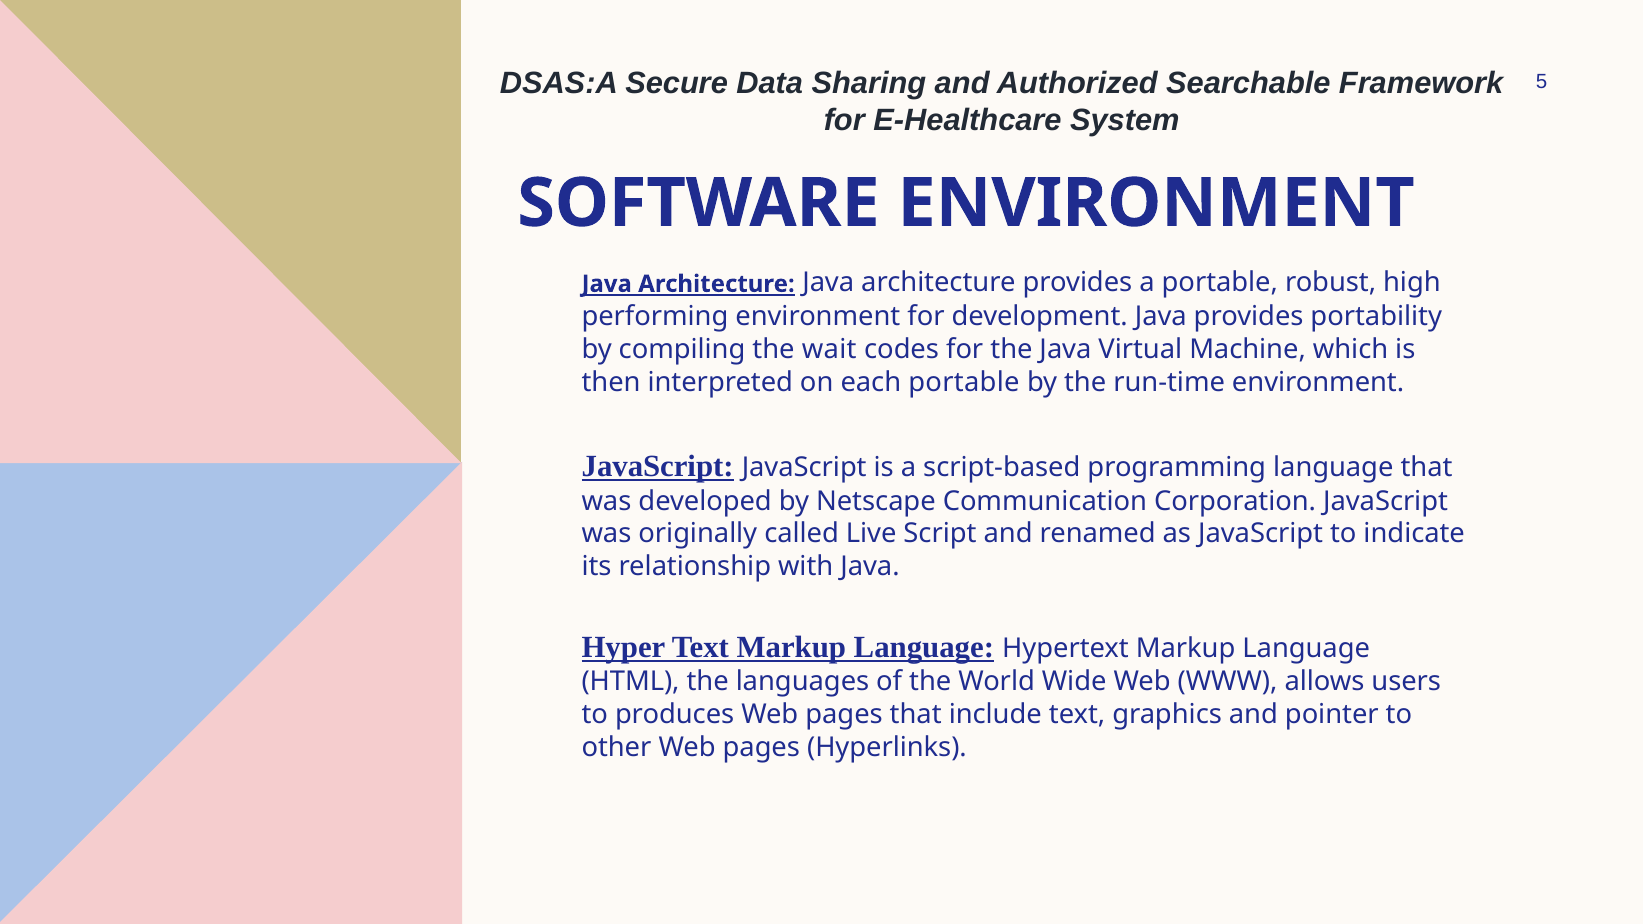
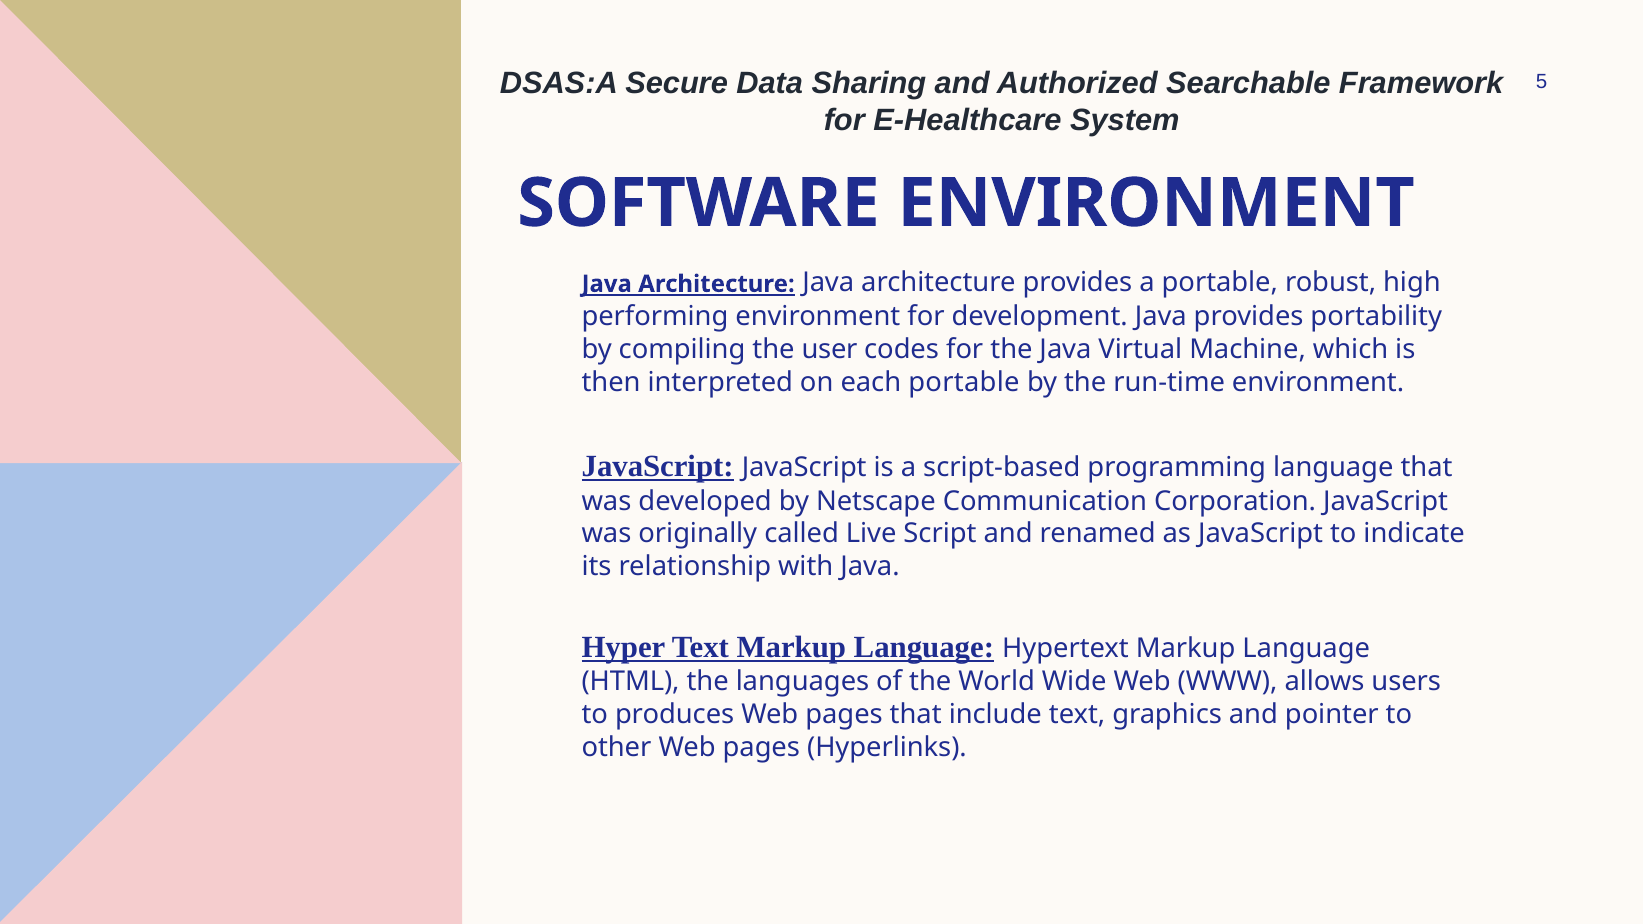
wait: wait -> user (830, 349)
